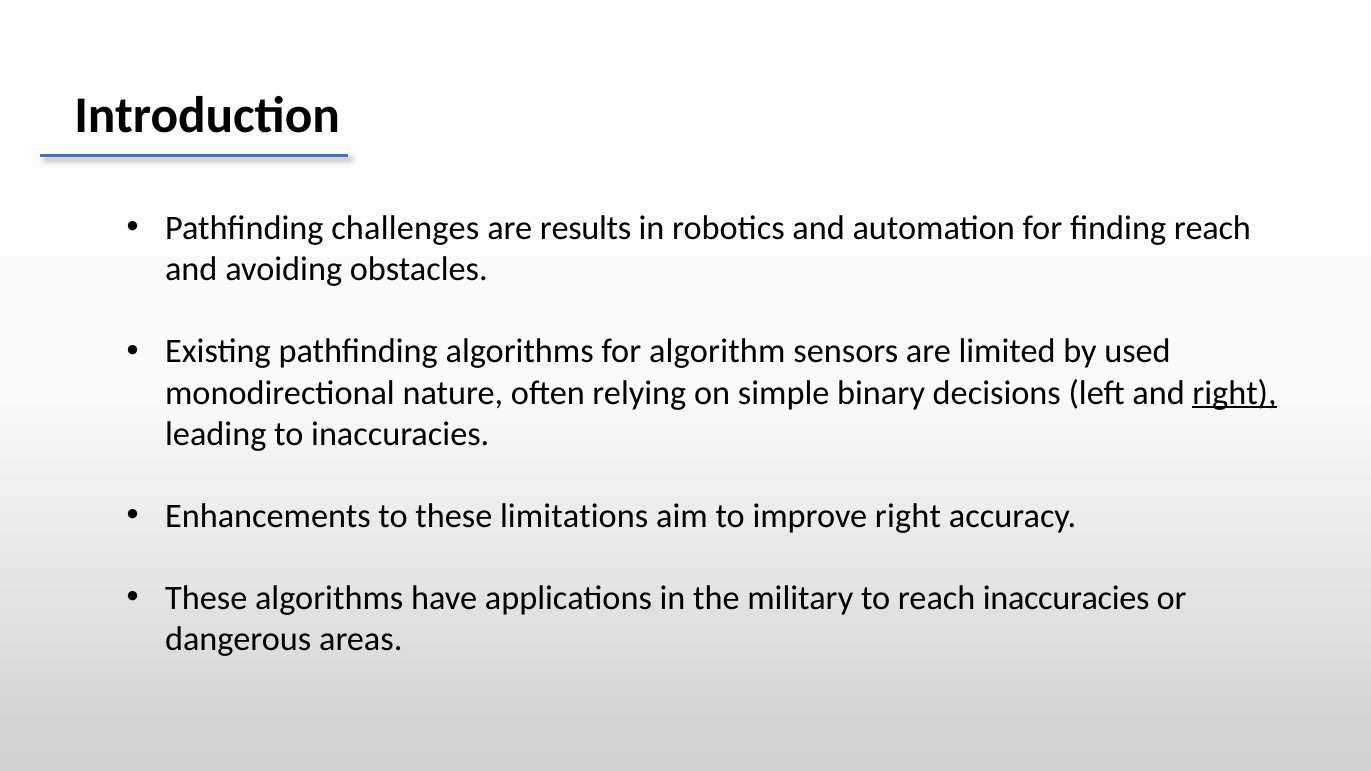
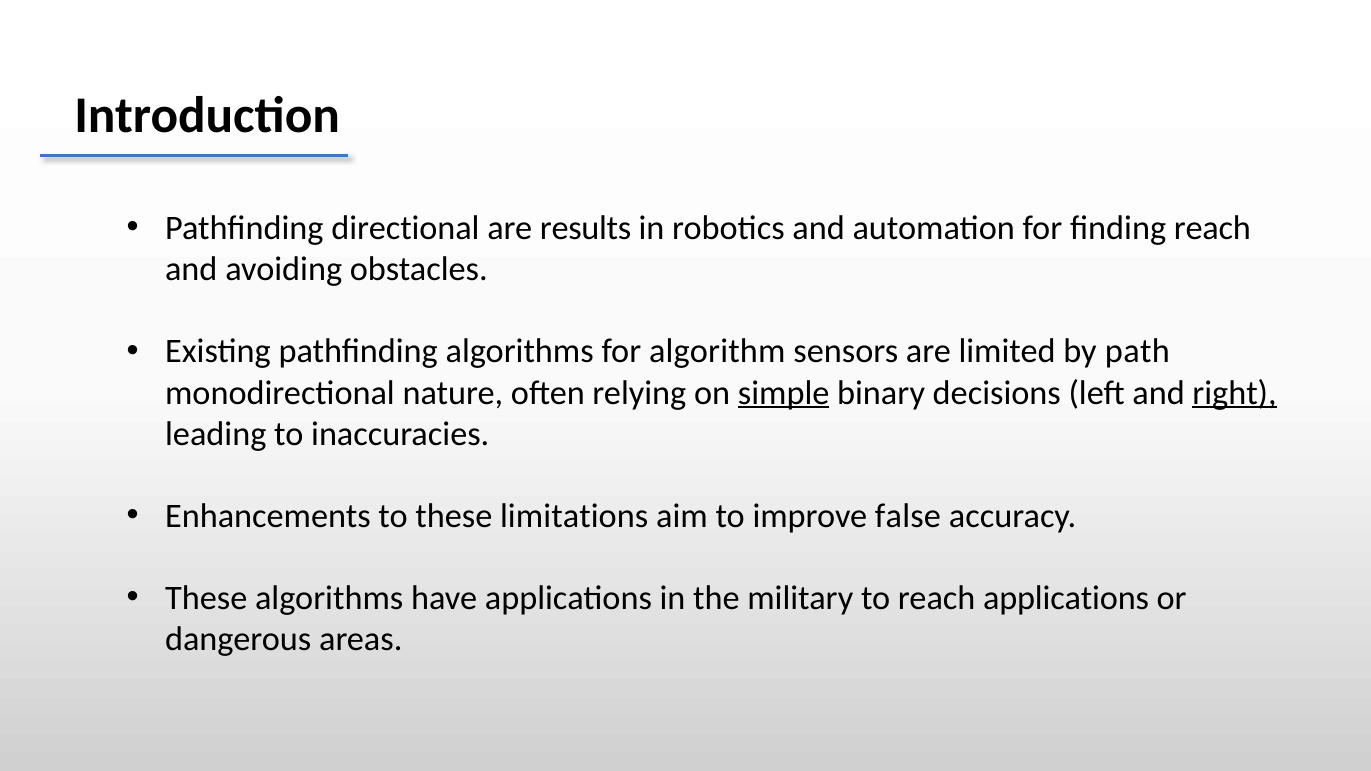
challenges: challenges -> directional (405, 228)
used: used -> path (1137, 352)
simple underline: none -> present (784, 393)
improve right: right -> false (908, 516)
reach inaccuracies: inaccuracies -> applications (1066, 598)
